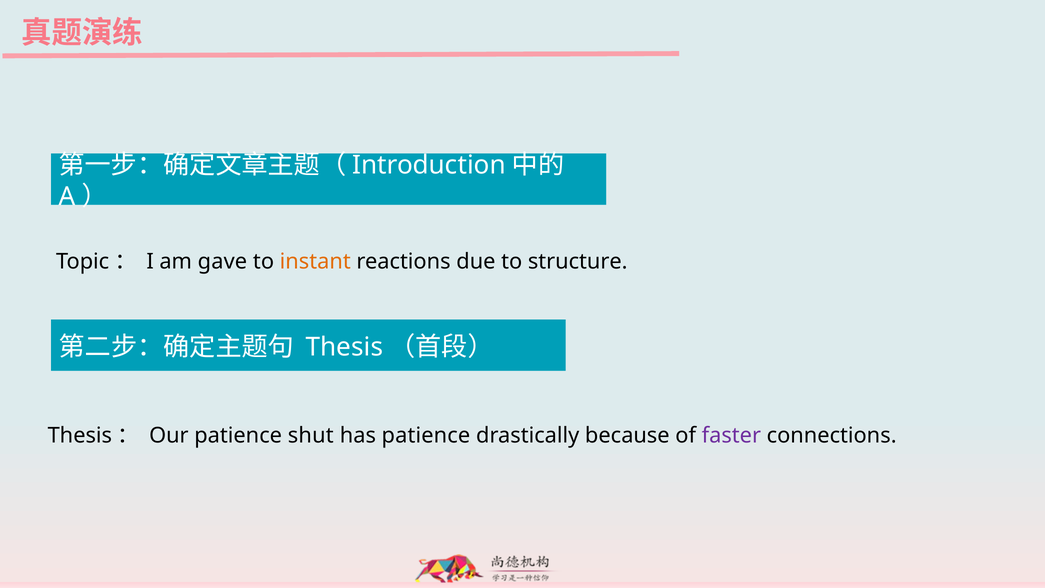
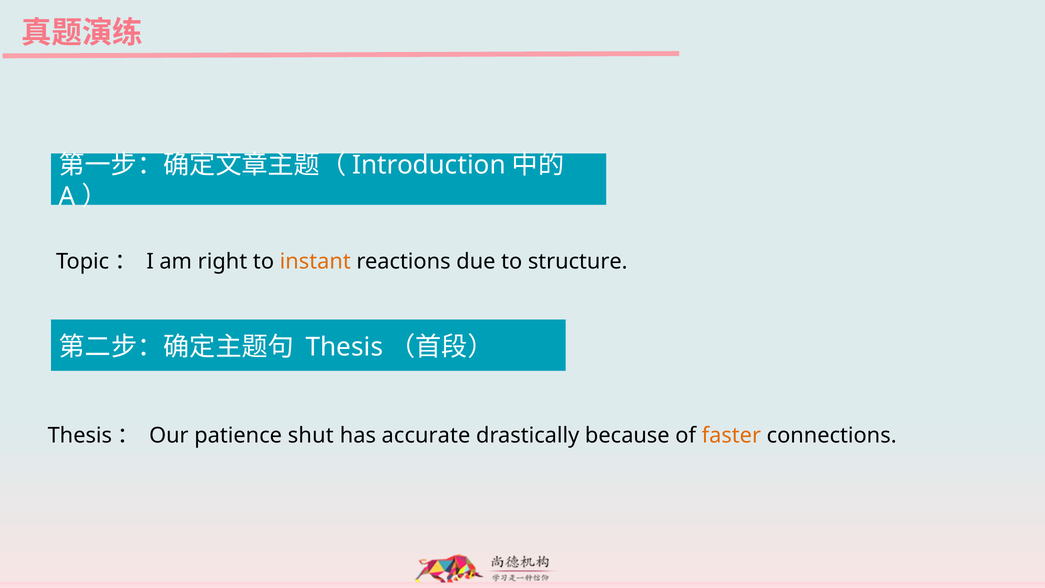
gave: gave -> right (222, 261)
has patience: patience -> accurate (426, 436)
faster colour: purple -> orange (731, 436)
